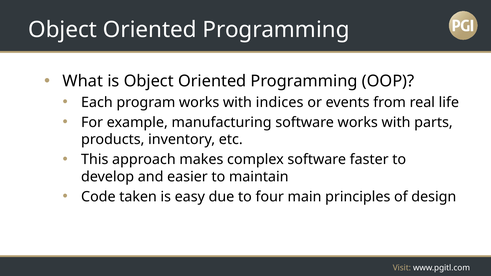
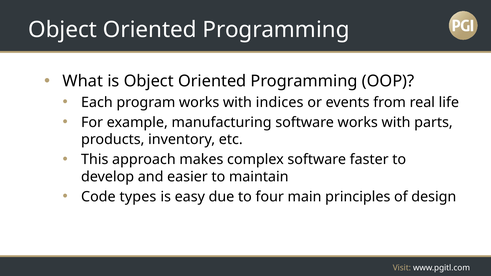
taken: taken -> types (138, 197)
